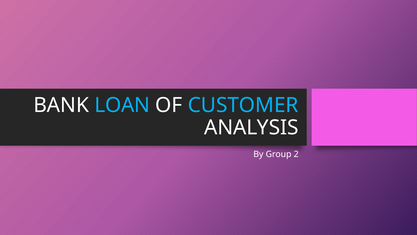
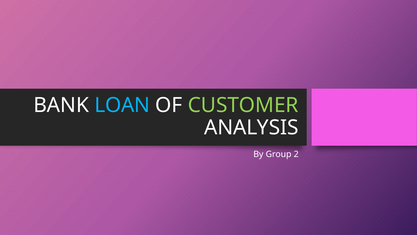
CUSTOMER colour: light blue -> light green (243, 105)
